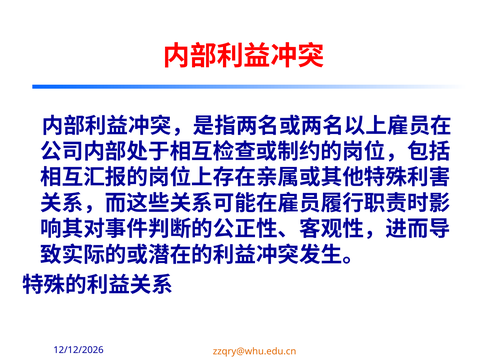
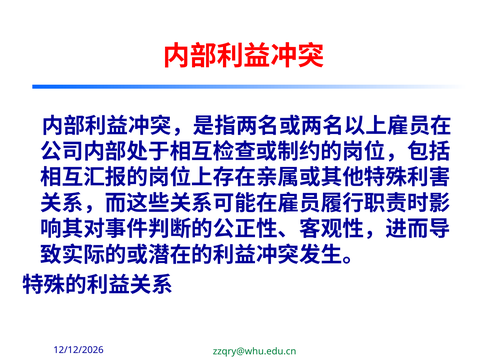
zzqry@whu.edu.cn colour: orange -> green (255, 352)
